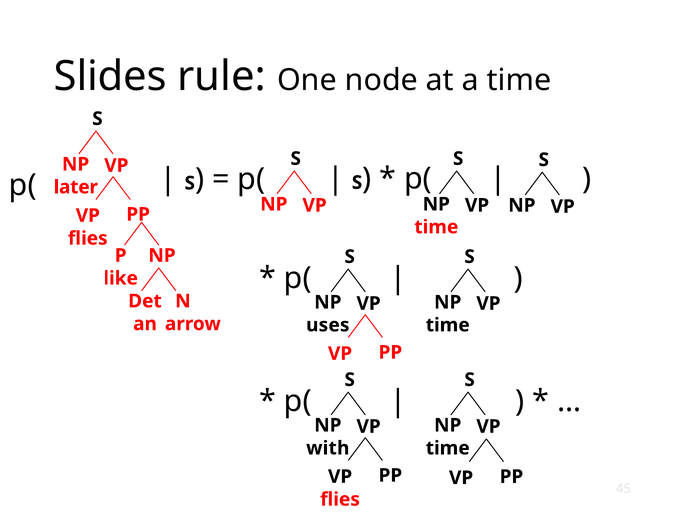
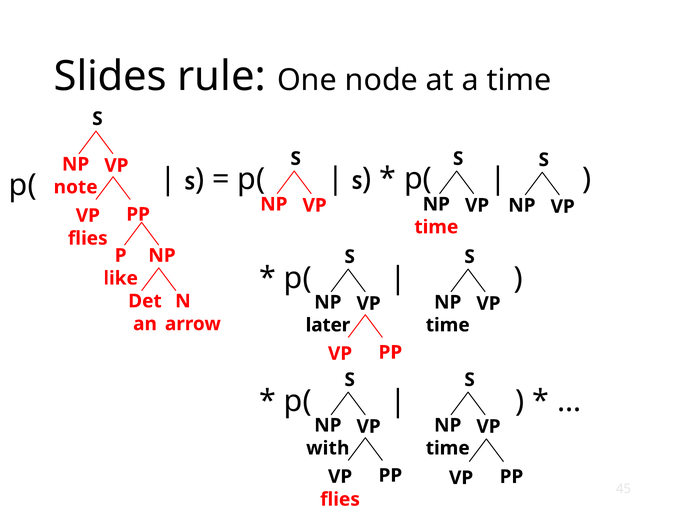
later: later -> note (76, 187)
uses: uses -> later (328, 326)
